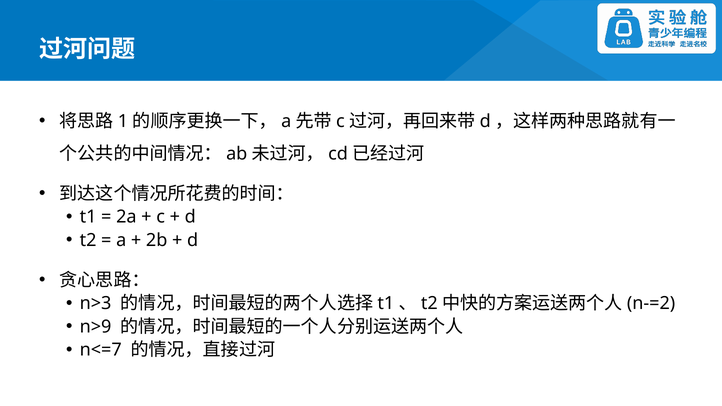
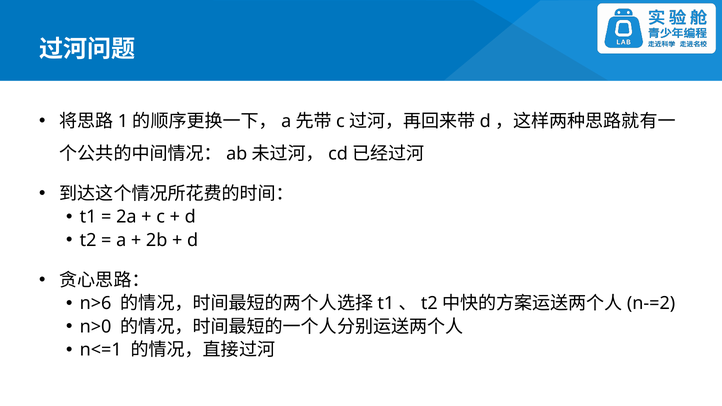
n>3: n>3 -> n>6 (96, 304)
n>9: n>9 -> n>0 (96, 327)
n<=7: n<=7 -> n<=1 (101, 350)
